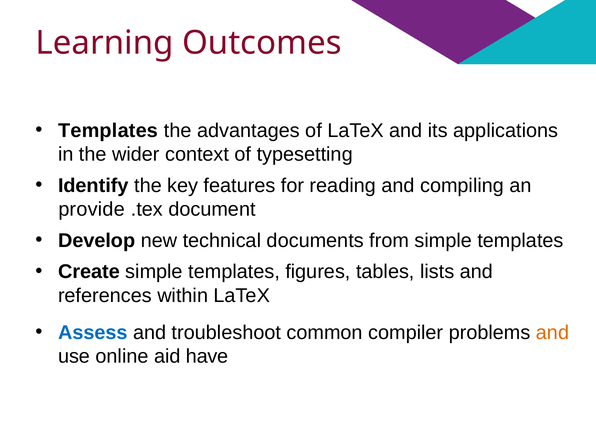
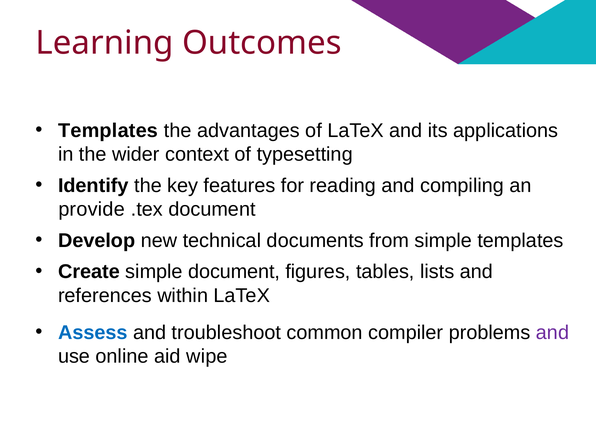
Create simple templates: templates -> document (234, 272)
and colour: orange -> purple (553, 333)
have: have -> wipe (207, 356)
